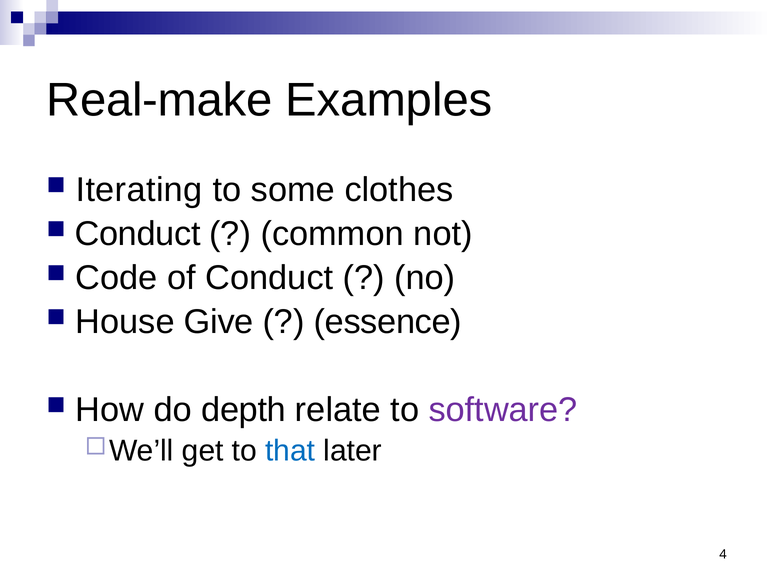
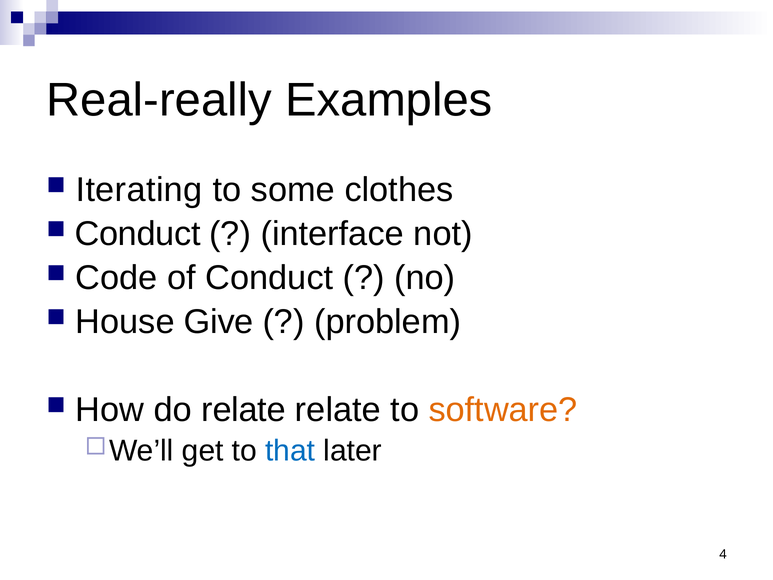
Real-make: Real-make -> Real-really (159, 100)
common: common -> interface (332, 234)
essence: essence -> problem (388, 322)
do depth: depth -> relate (244, 410)
software colour: purple -> orange (503, 410)
